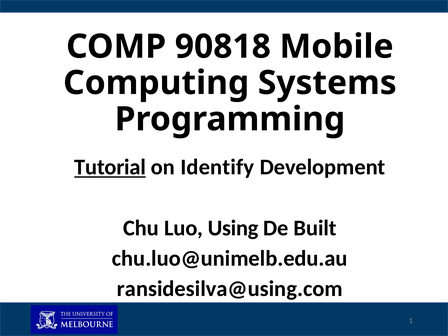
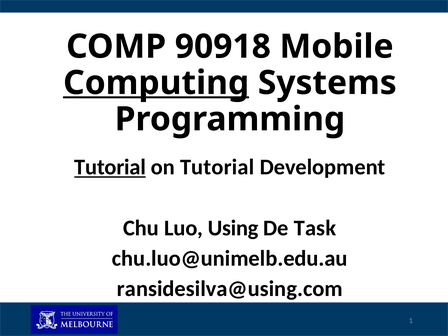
90818: 90818 -> 90918 (223, 47)
Computing underline: none -> present (156, 83)
on Identify: Identify -> Tutorial (217, 167)
Built: Built -> Task (315, 228)
